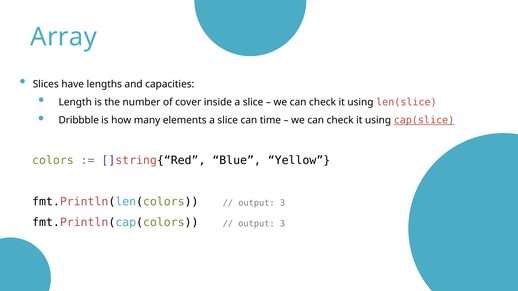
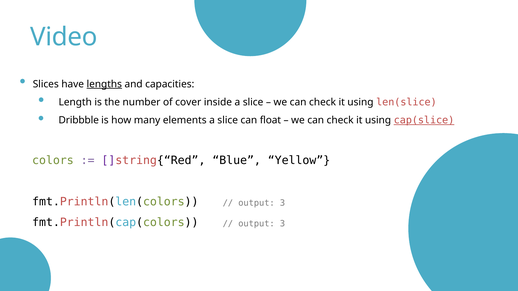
Array: Array -> Video (64, 37)
lengths underline: none -> present (104, 84)
time: time -> float (270, 120)
